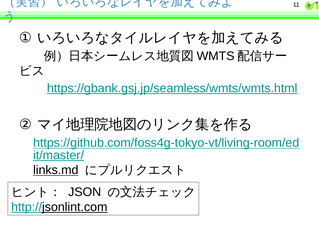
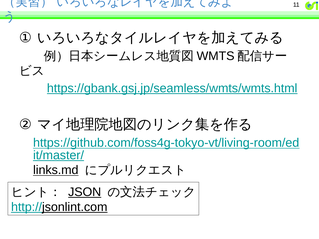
JSON underline: none -> present (85, 192)
